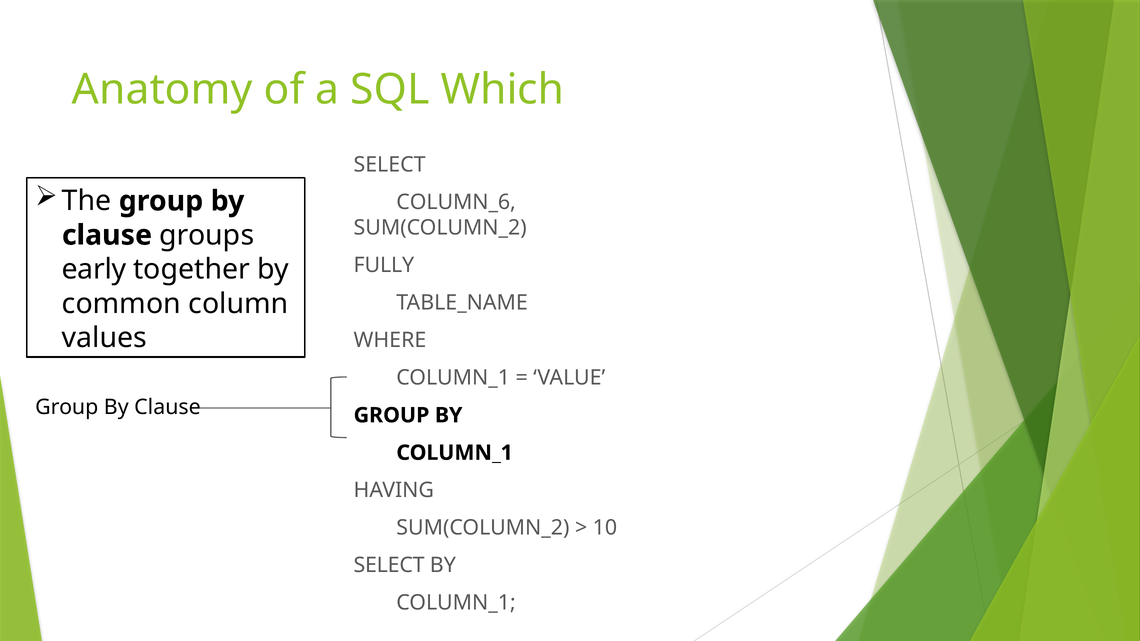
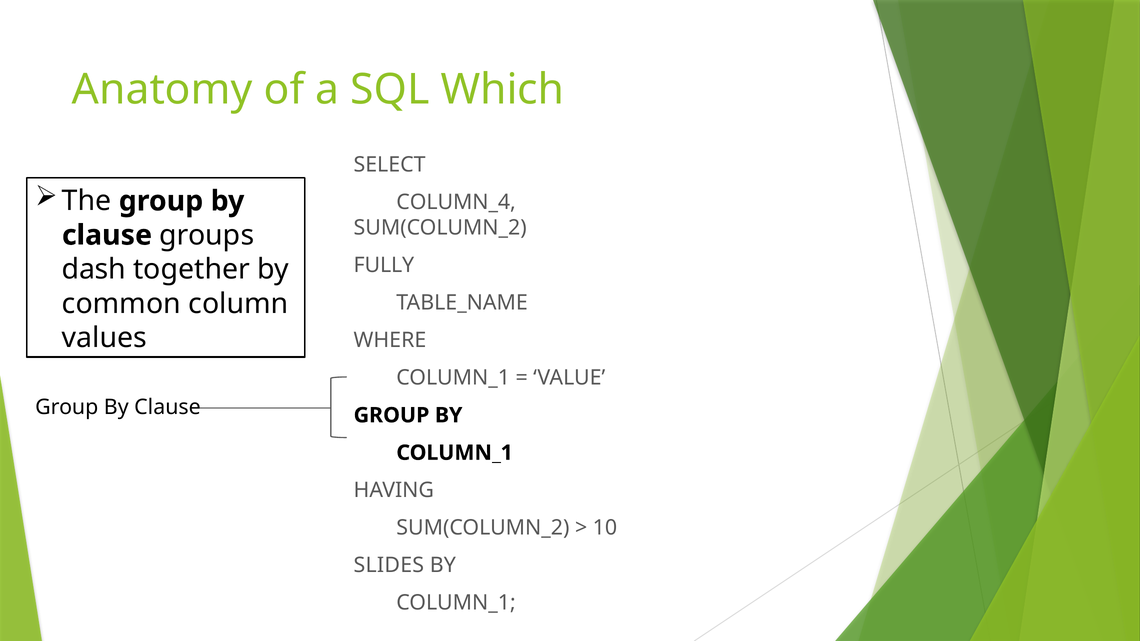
COLUMN_6: COLUMN_6 -> COLUMN_4 (456, 202)
early: early -> dash (94, 270)
SELECT: SELECT -> SLIDES (389, 566)
